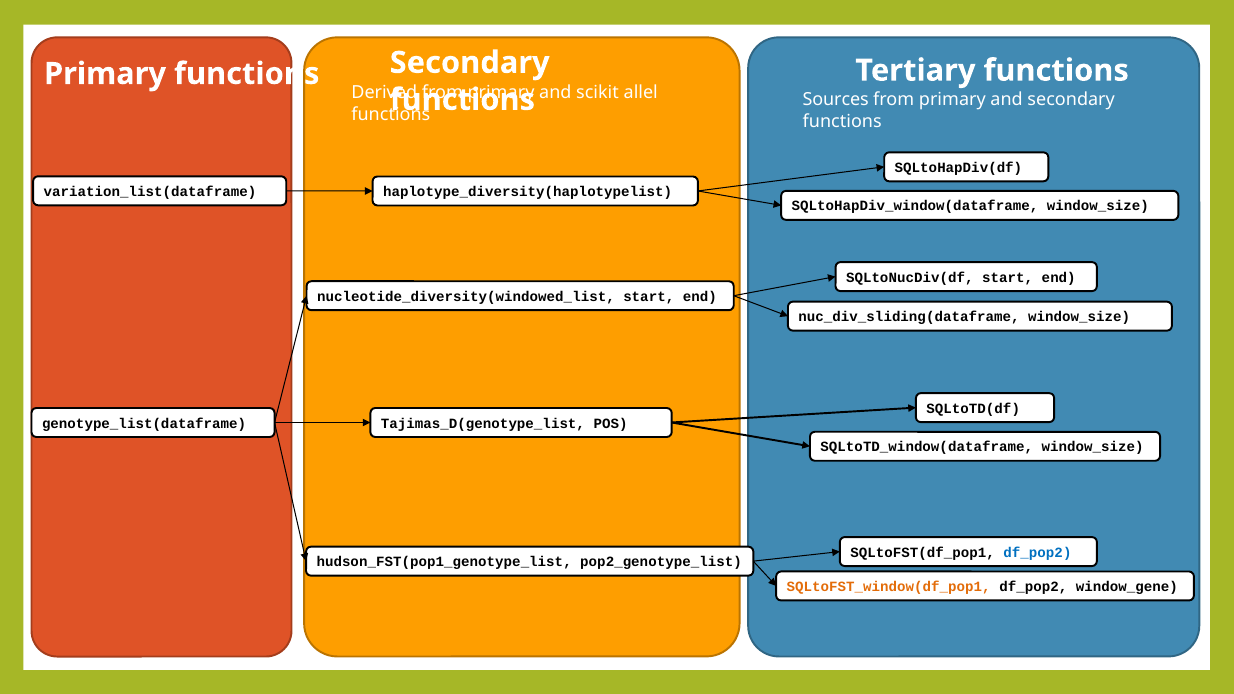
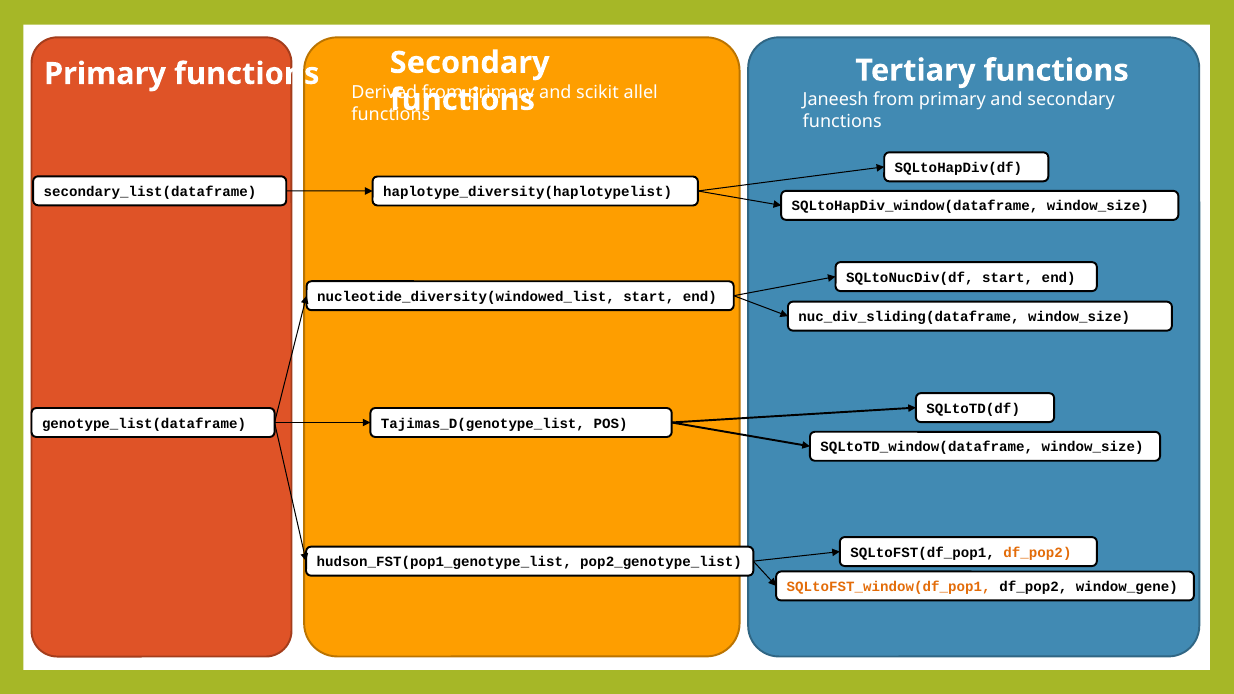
Sources: Sources -> Janeesh (836, 100)
variation_list(dataframe: variation_list(dataframe -> secondary_list(dataframe (150, 192)
df_pop2 colour: blue -> orange (1037, 553)
